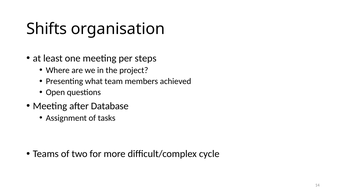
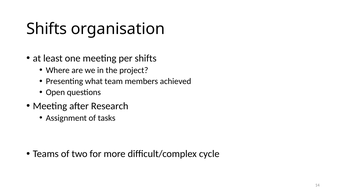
per steps: steps -> shifts (146, 58)
Database: Database -> Research (110, 106)
